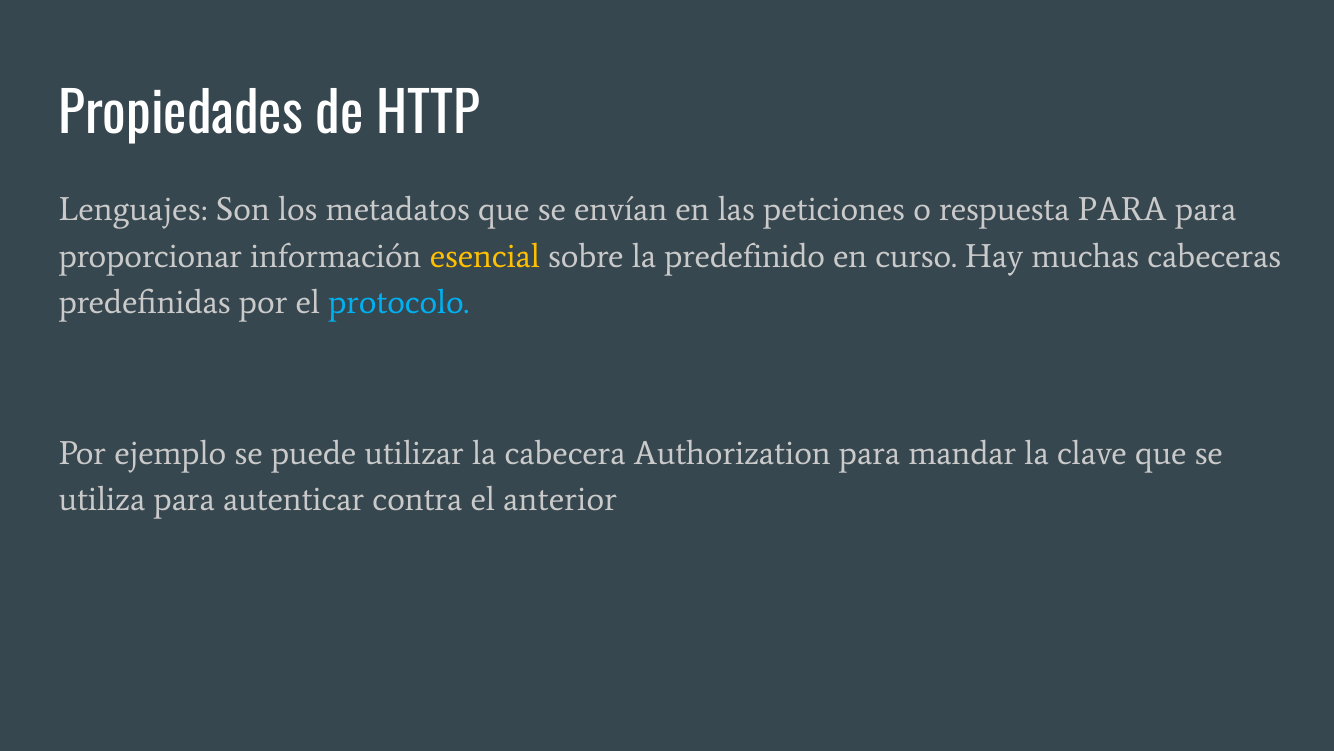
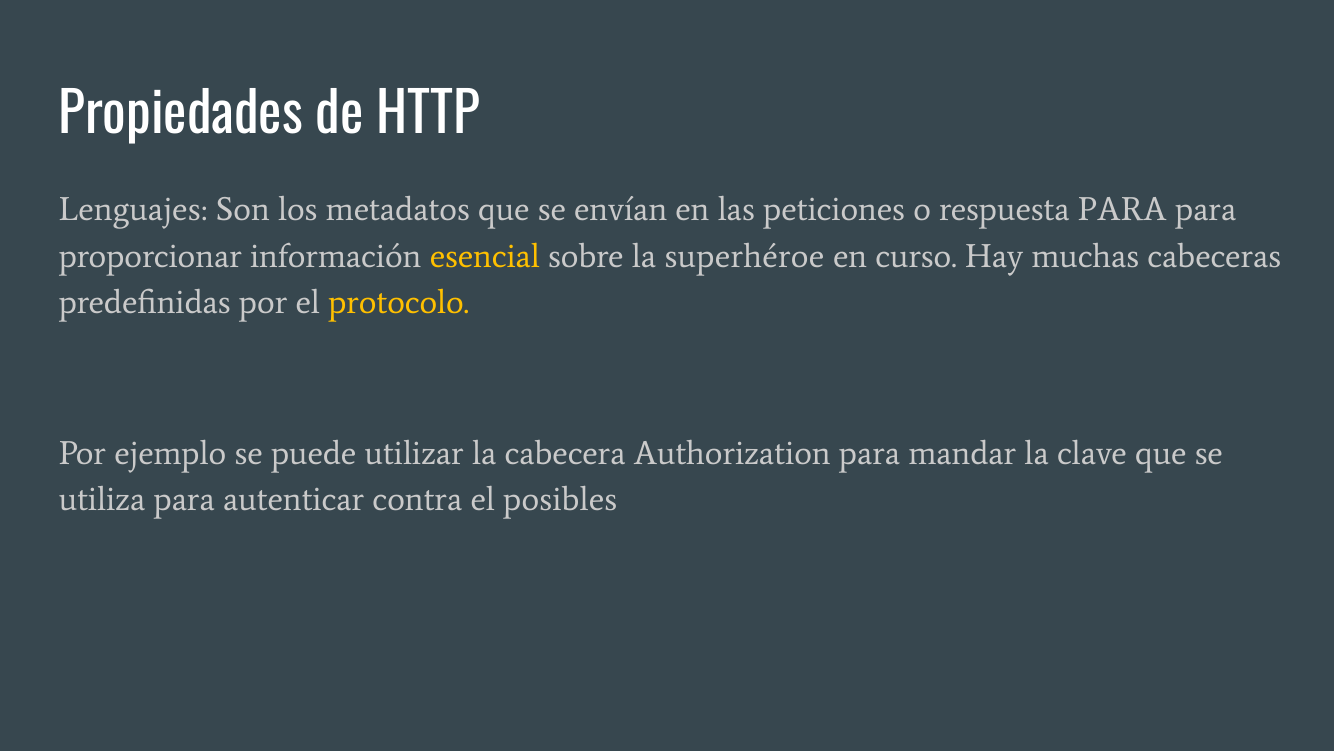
predefinido: predefinido -> superhéroe (744, 256)
protocolo colour: light blue -> yellow (399, 302)
anterior: anterior -> posibles (560, 499)
